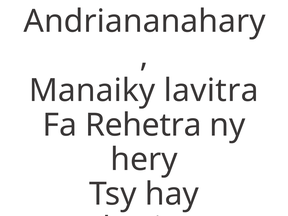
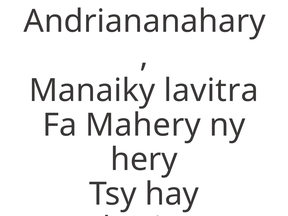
Rehetra: Rehetra -> Mahery (143, 125)
